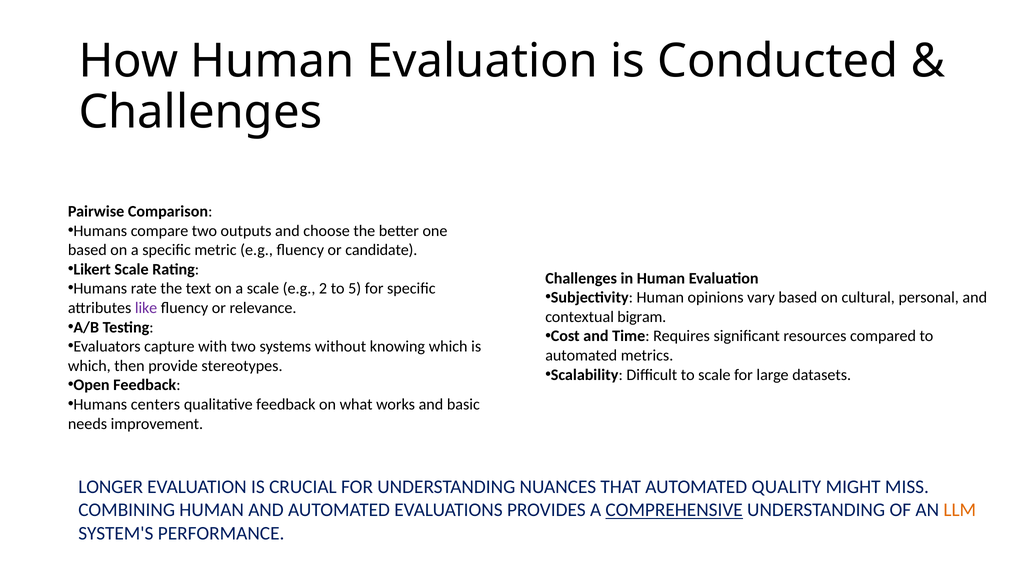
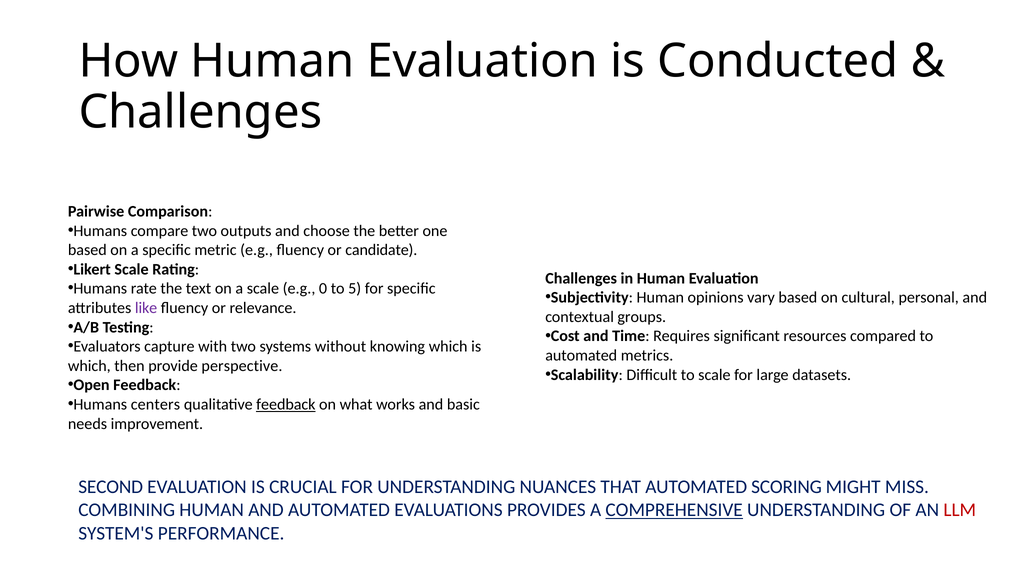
2: 2 -> 0 (323, 289)
bigram: bigram -> groups (642, 317)
stereotypes: stereotypes -> perspective (242, 366)
feedback underline: none -> present (286, 405)
LONGER: LONGER -> SECOND (111, 487)
QUALITY: QUALITY -> SCORING (787, 487)
LLM colour: orange -> red (960, 510)
